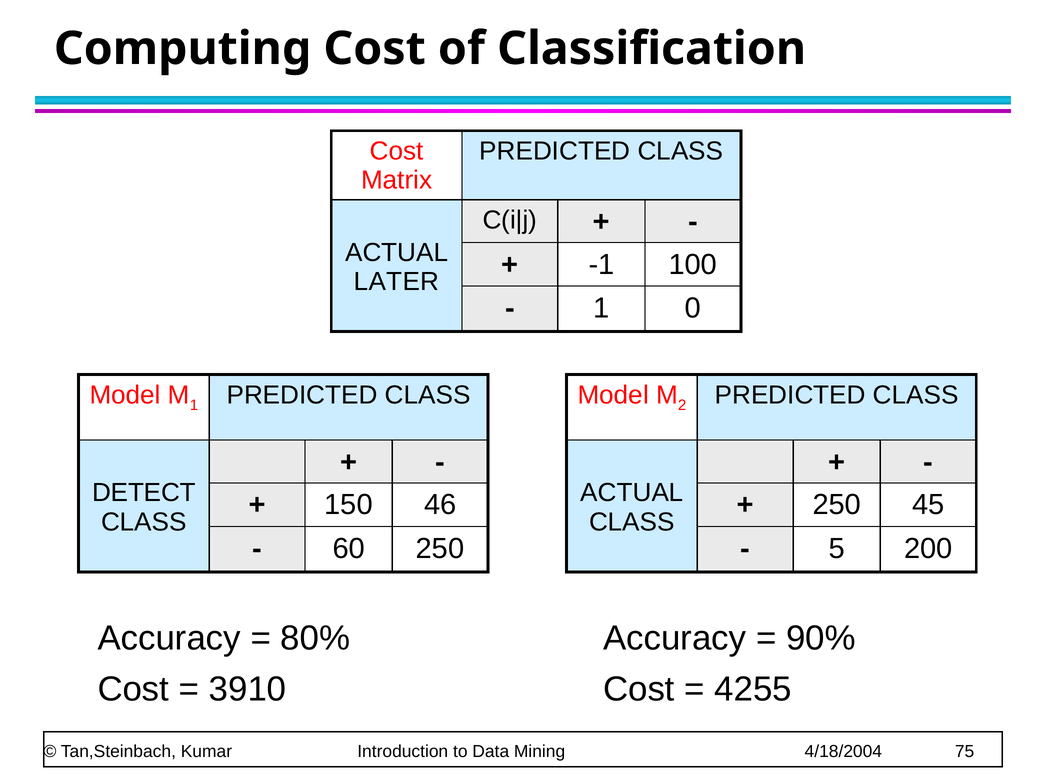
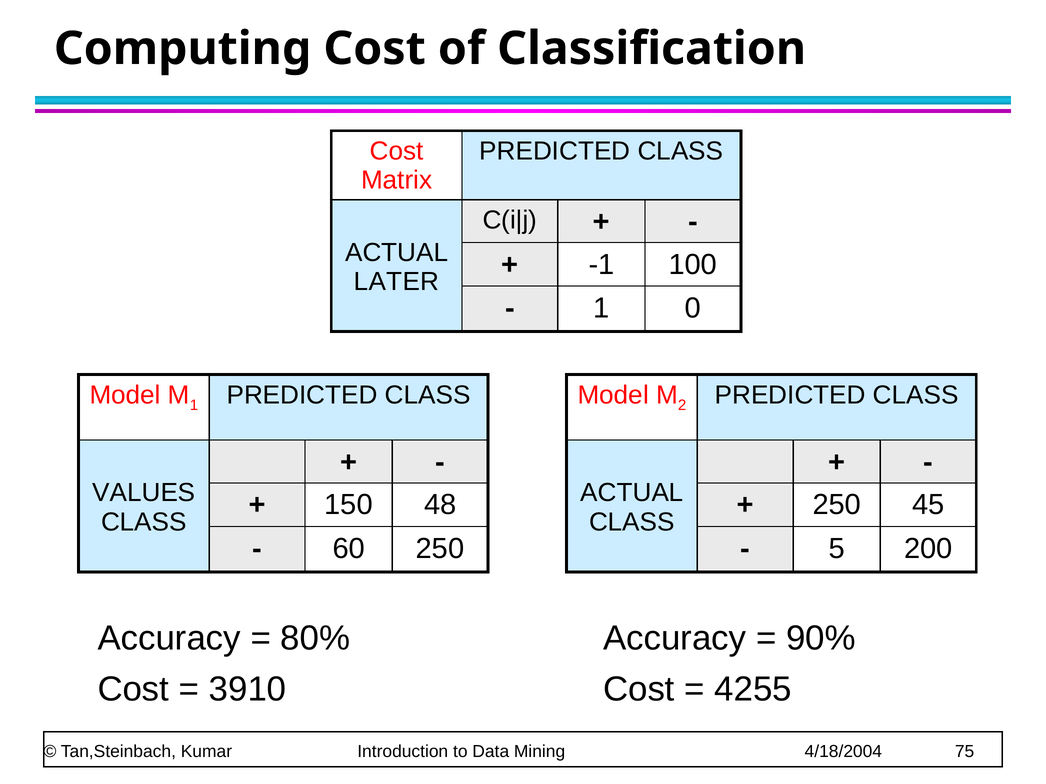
DETECT: DETECT -> VALUES (144, 493)
46: 46 -> 48 (440, 505)
